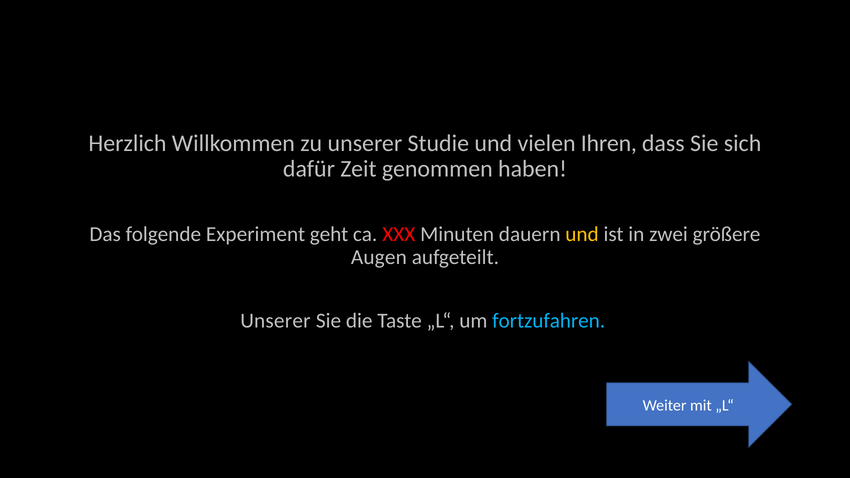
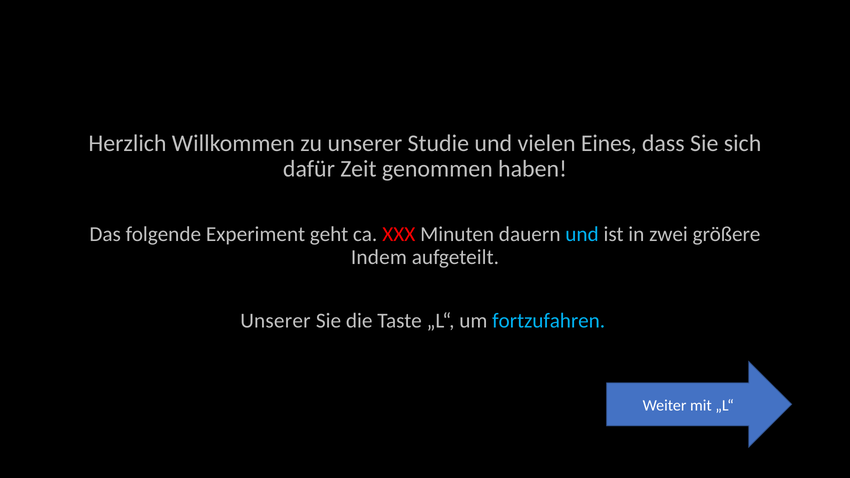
Ihren: Ihren -> Eines (609, 143)
und colour: yellow -> light blue (582, 234)
Augen: Augen -> Indem (379, 257)
